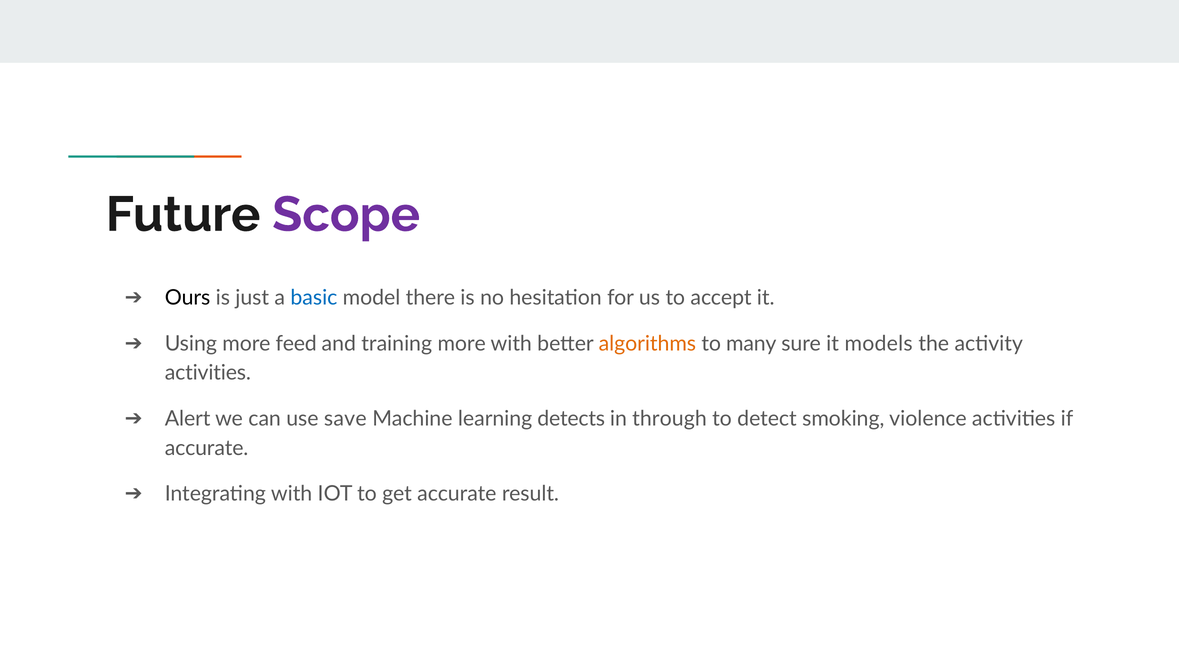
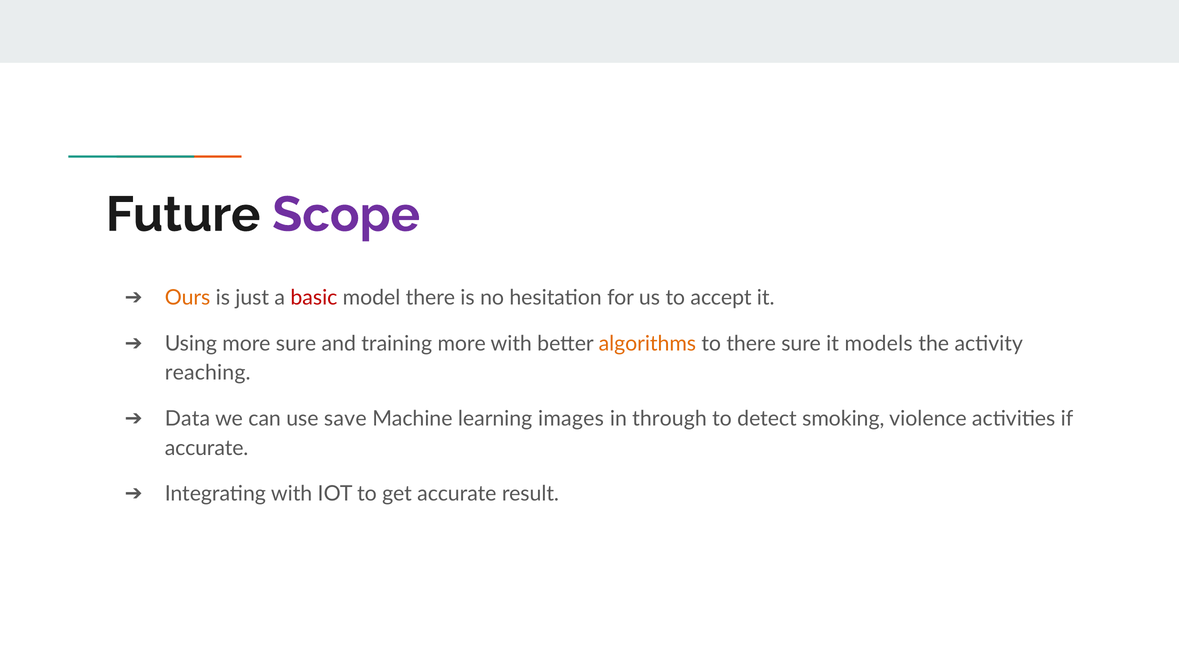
Ours colour: black -> orange (188, 298)
basic colour: blue -> red (314, 298)
more feed: feed -> sure (296, 344)
to many: many -> there (751, 344)
activities: activities -> reaching (208, 373)
Alert: Alert -> Data (187, 419)
detects: detects -> images (571, 419)
